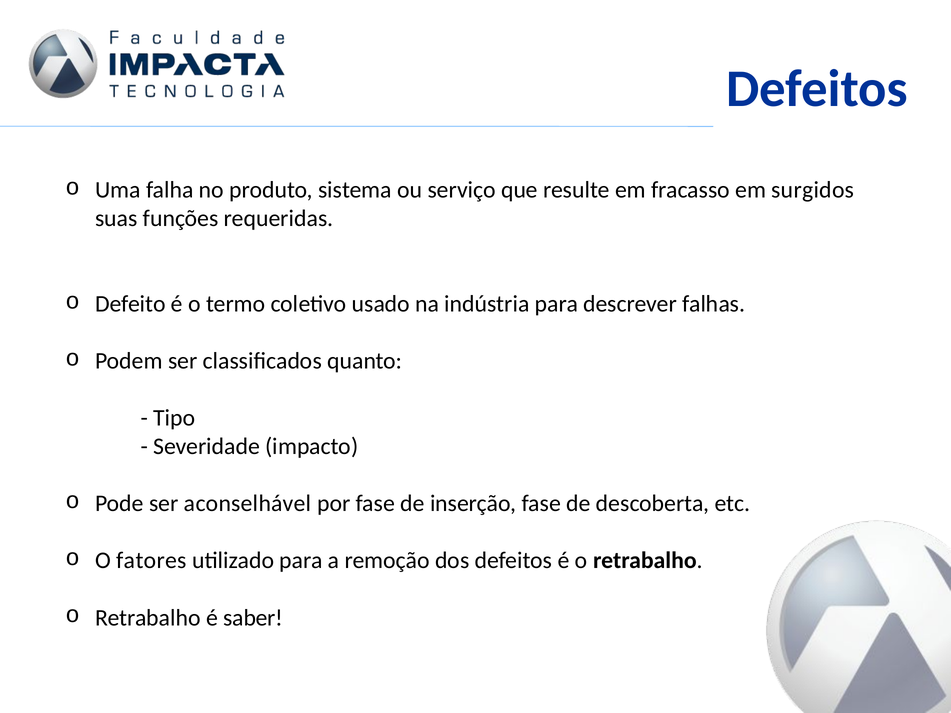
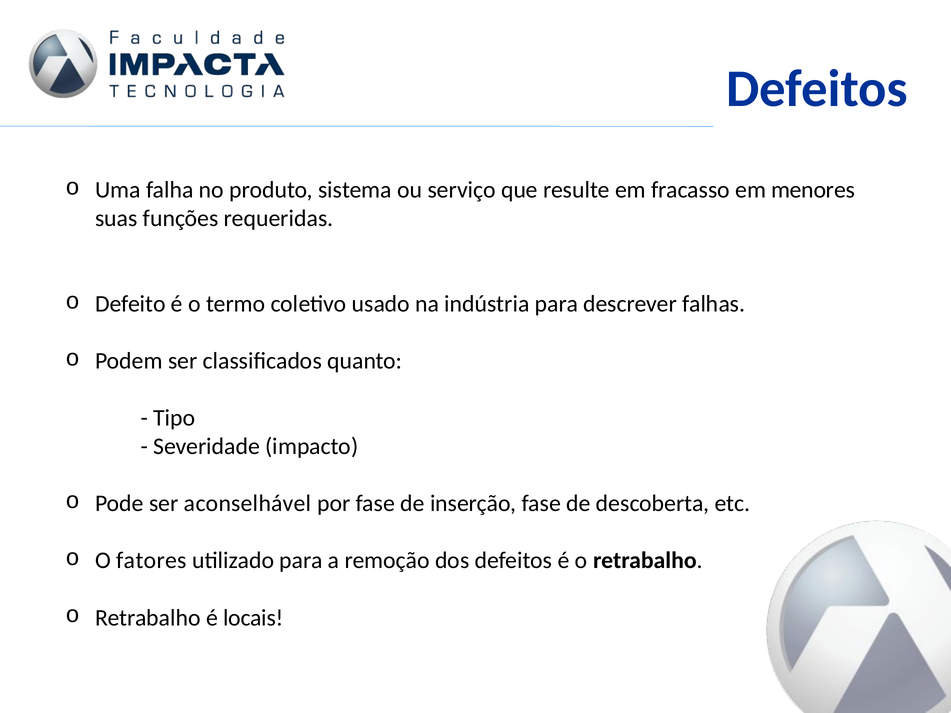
surgidos: surgidos -> menores (813, 190)
saber: saber -> locais (253, 618)
